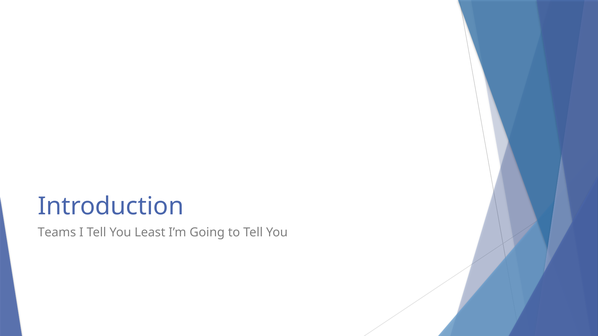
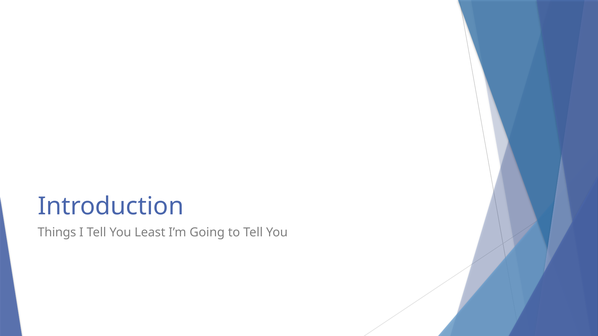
Teams: Teams -> Things (57, 233)
